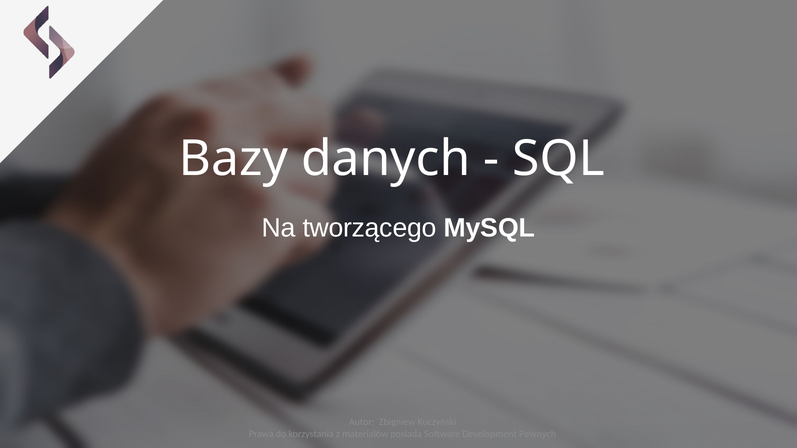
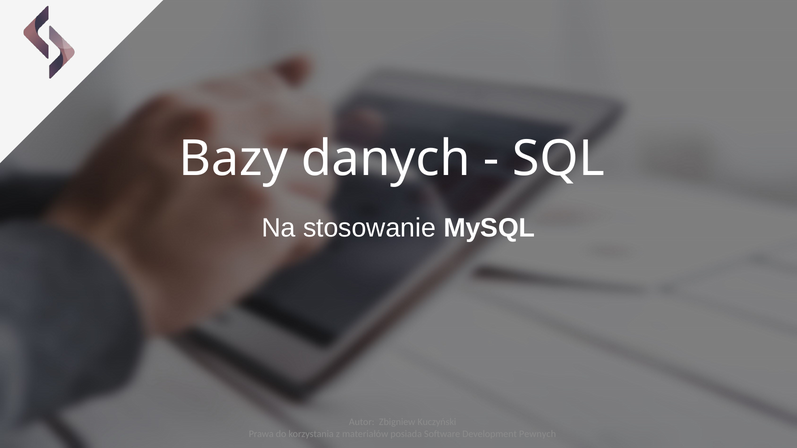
tworzącego: tworzącego -> stosowanie (369, 228)
